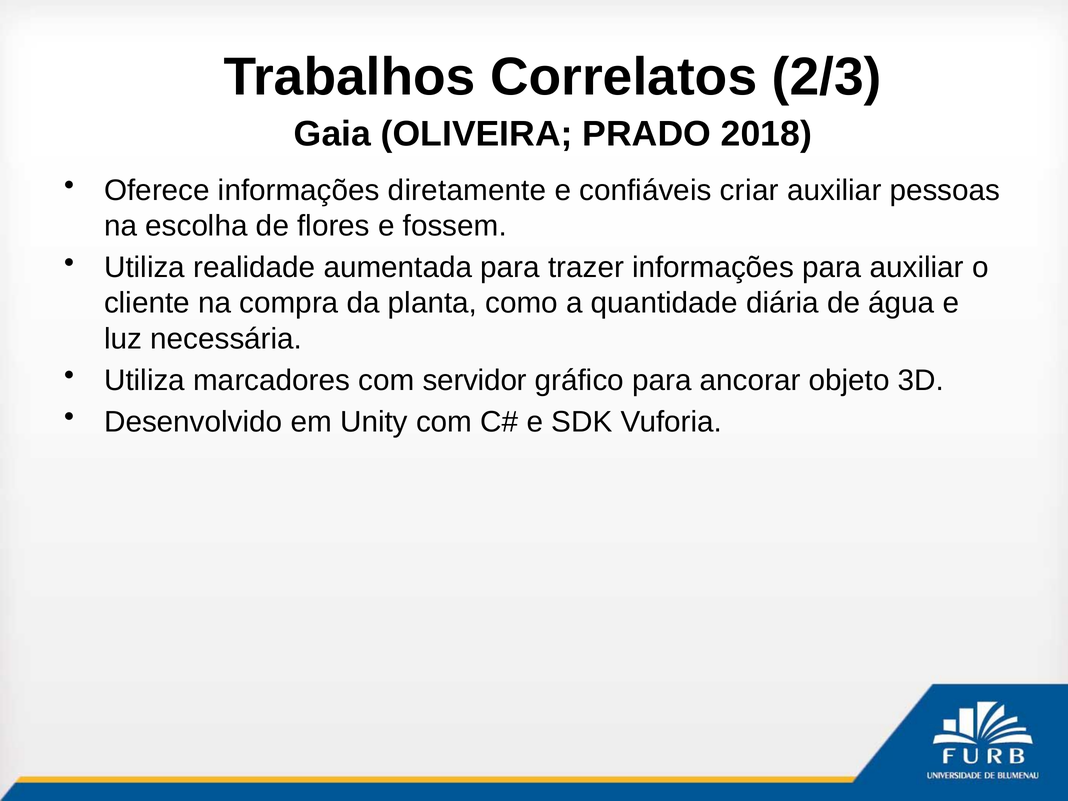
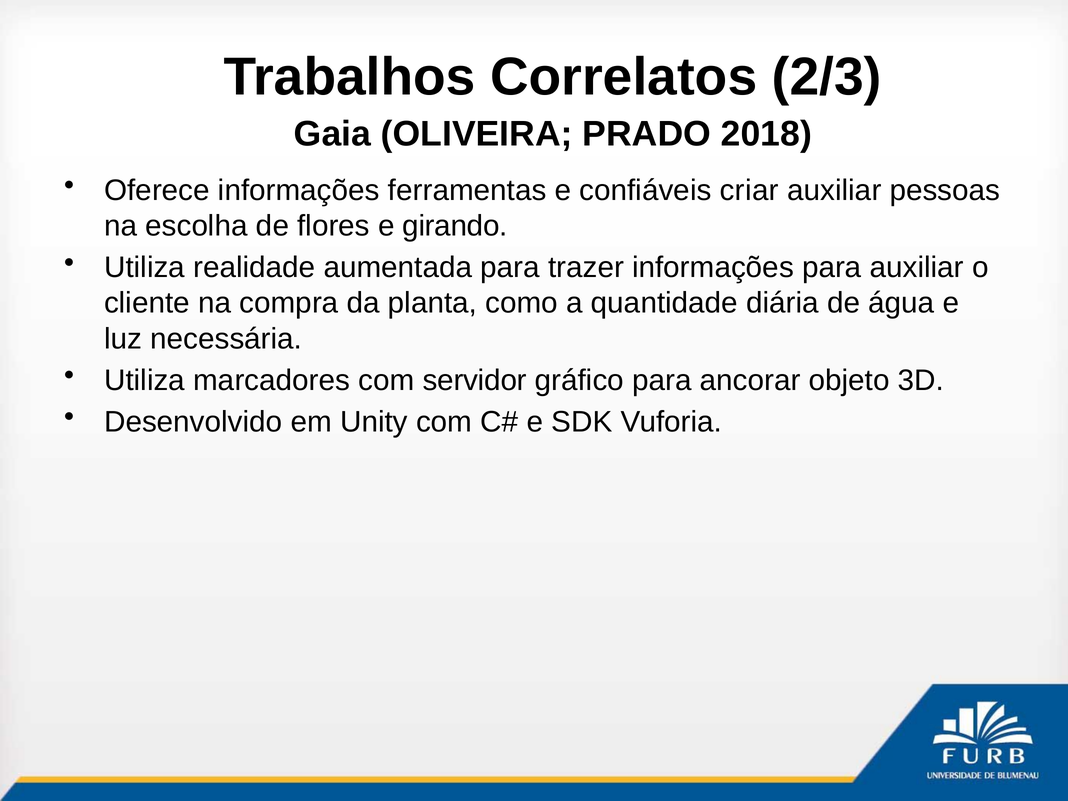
diretamente: diretamente -> ferramentas (467, 190)
fossem: fossem -> girando (455, 226)
